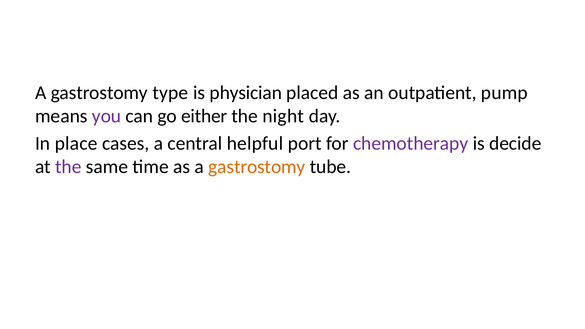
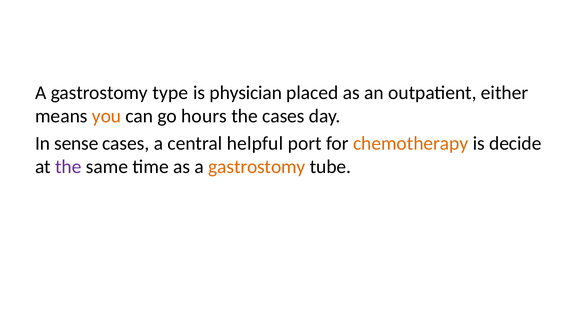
pump: pump -> either (505, 93)
you colour: purple -> orange (107, 116)
either: either -> hours (204, 116)
the night: night -> cases (283, 116)
place: place -> sense (76, 143)
chemotherapy colour: purple -> orange (411, 143)
